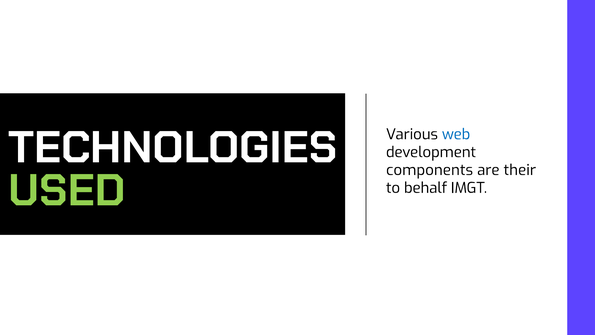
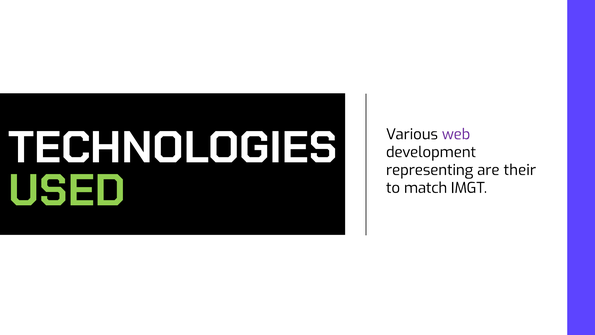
web colour: blue -> purple (456, 134)
components: components -> representing (430, 170)
behalf: behalf -> match (426, 188)
